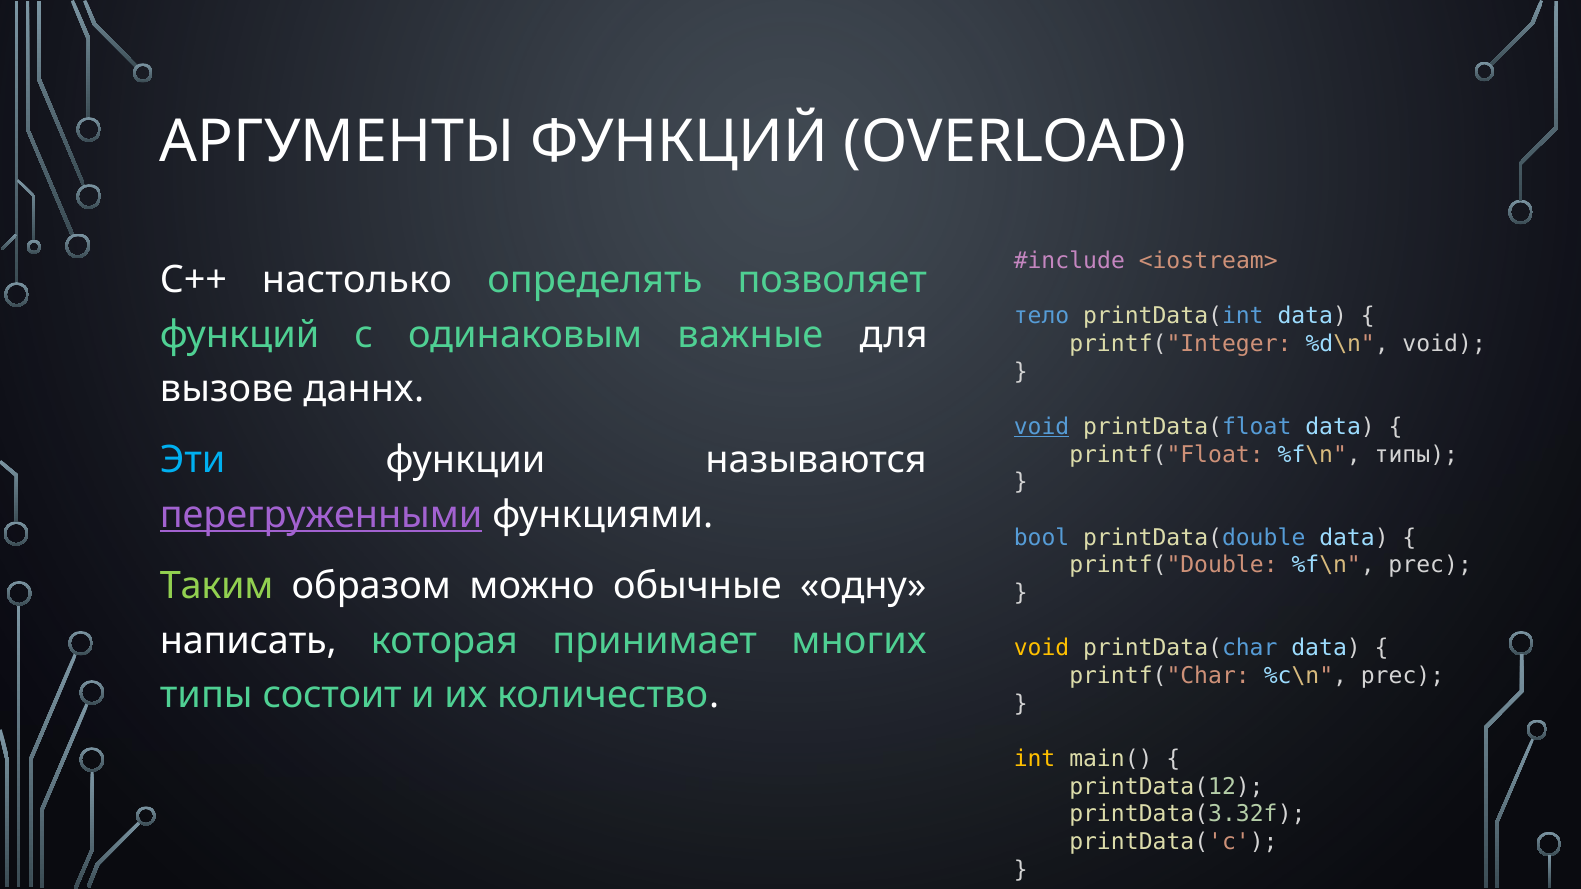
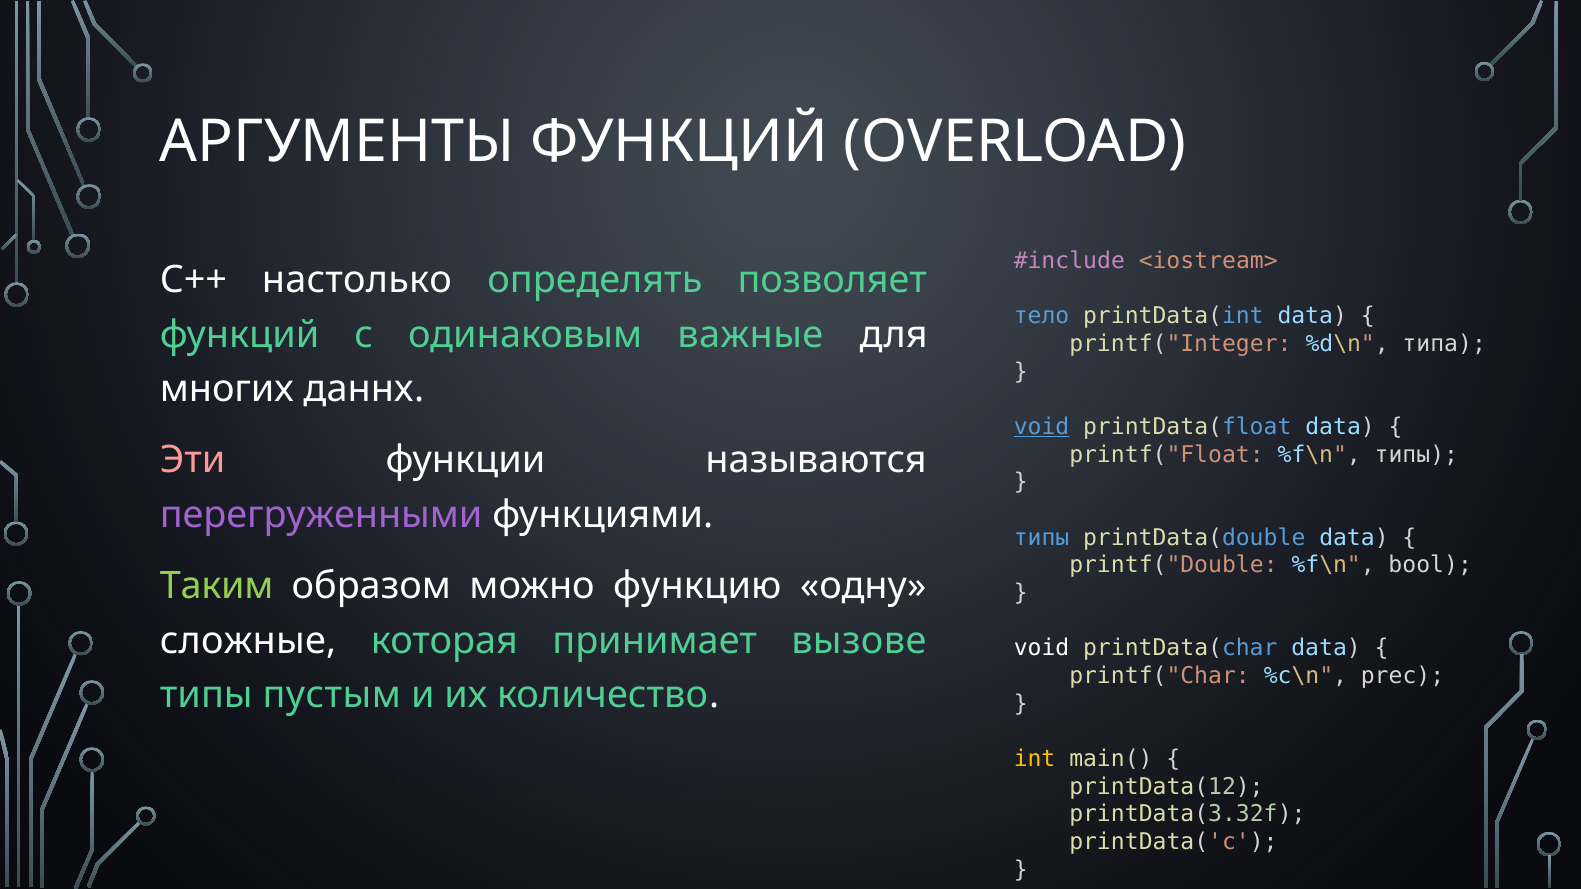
%d\n void: void -> типа (1444, 344)
вызове: вызове -> многих (227, 389)
Эти colour: light blue -> pink (193, 460)
перегруженными underline: present -> none (321, 515)
bool: bool -> типы (1042, 538)
%f\n prec: prec -> bool (1430, 565)
обычные: обычные -> функцию (697, 586)
написать: написать -> сложные (248, 641)
многих: многих -> вызове (859, 641)
void colour: yellow -> white (1042, 648)
состоит: состоит -> пустым (332, 696)
